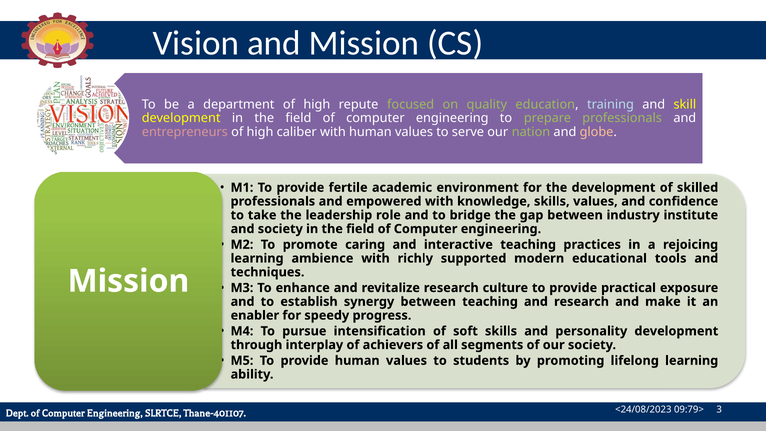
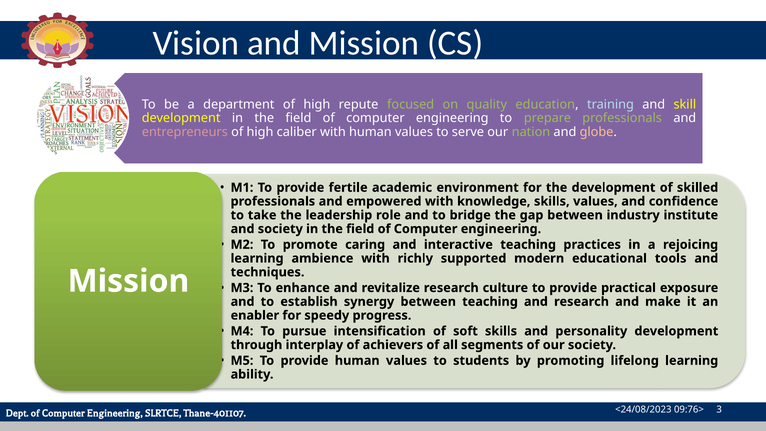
09:79>: 09:79> -> 09:76> (689, 410)
